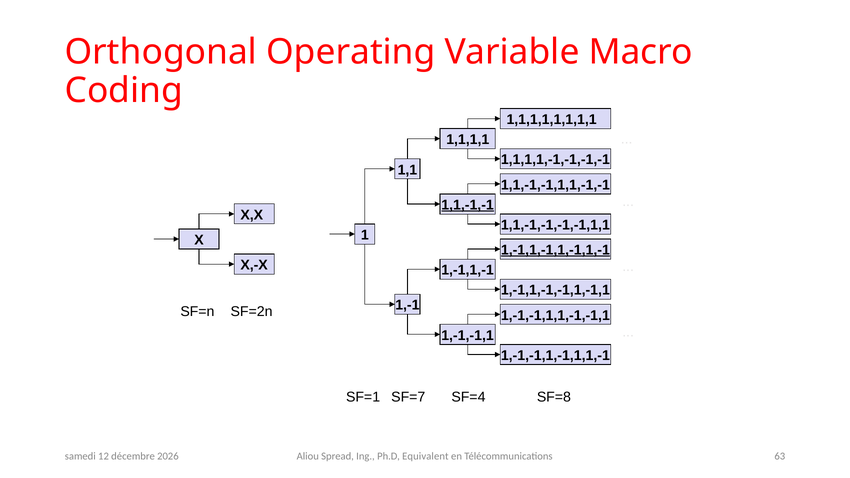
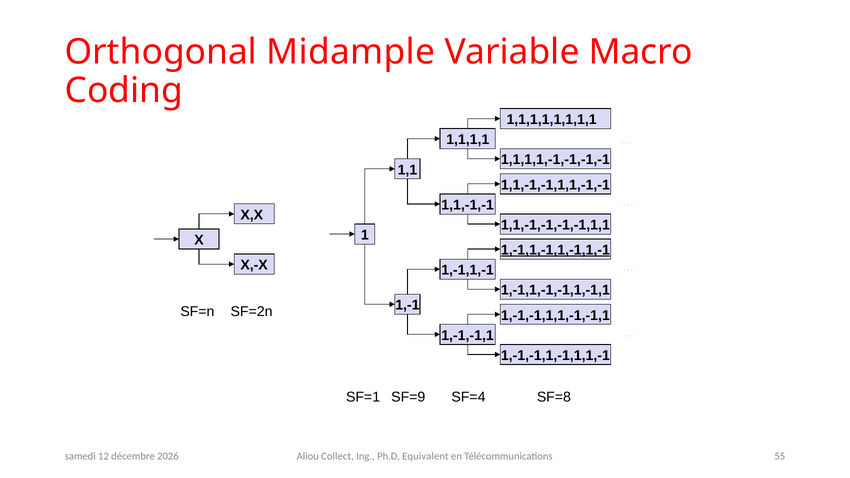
Operating: Operating -> Midample (351, 52)
1,1,-1,-1 underline: present -> none (468, 205)
SF=7: SF=7 -> SF=9 (408, 397)
Spread: Spread -> Collect (338, 456)
63: 63 -> 55 (780, 456)
